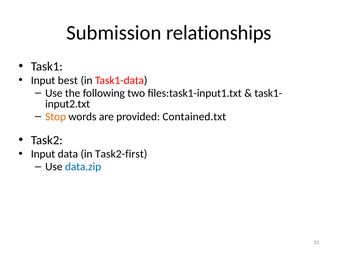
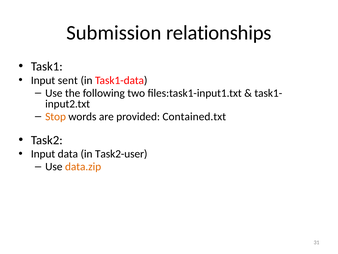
best: best -> sent (68, 80)
Task2-first: Task2-first -> Task2-user (121, 154)
data.zip colour: blue -> orange (83, 166)
